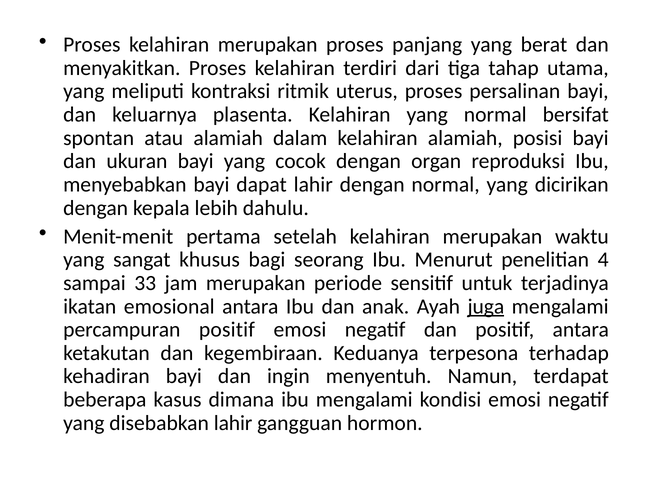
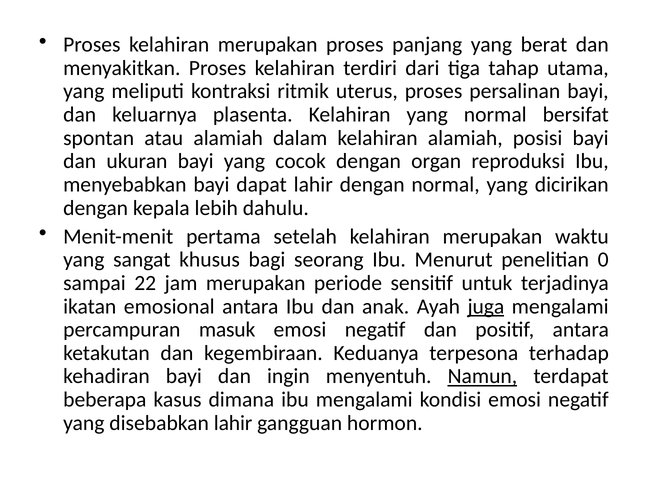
4: 4 -> 0 (603, 260)
33: 33 -> 22 (145, 283)
percampuran positif: positif -> masuk (227, 330)
Namun underline: none -> present (482, 376)
